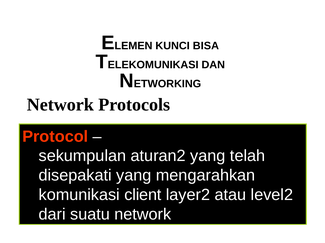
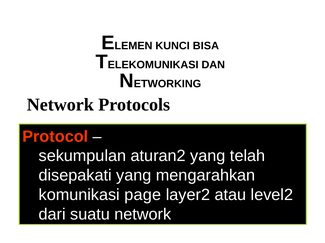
client: client -> page (143, 195)
